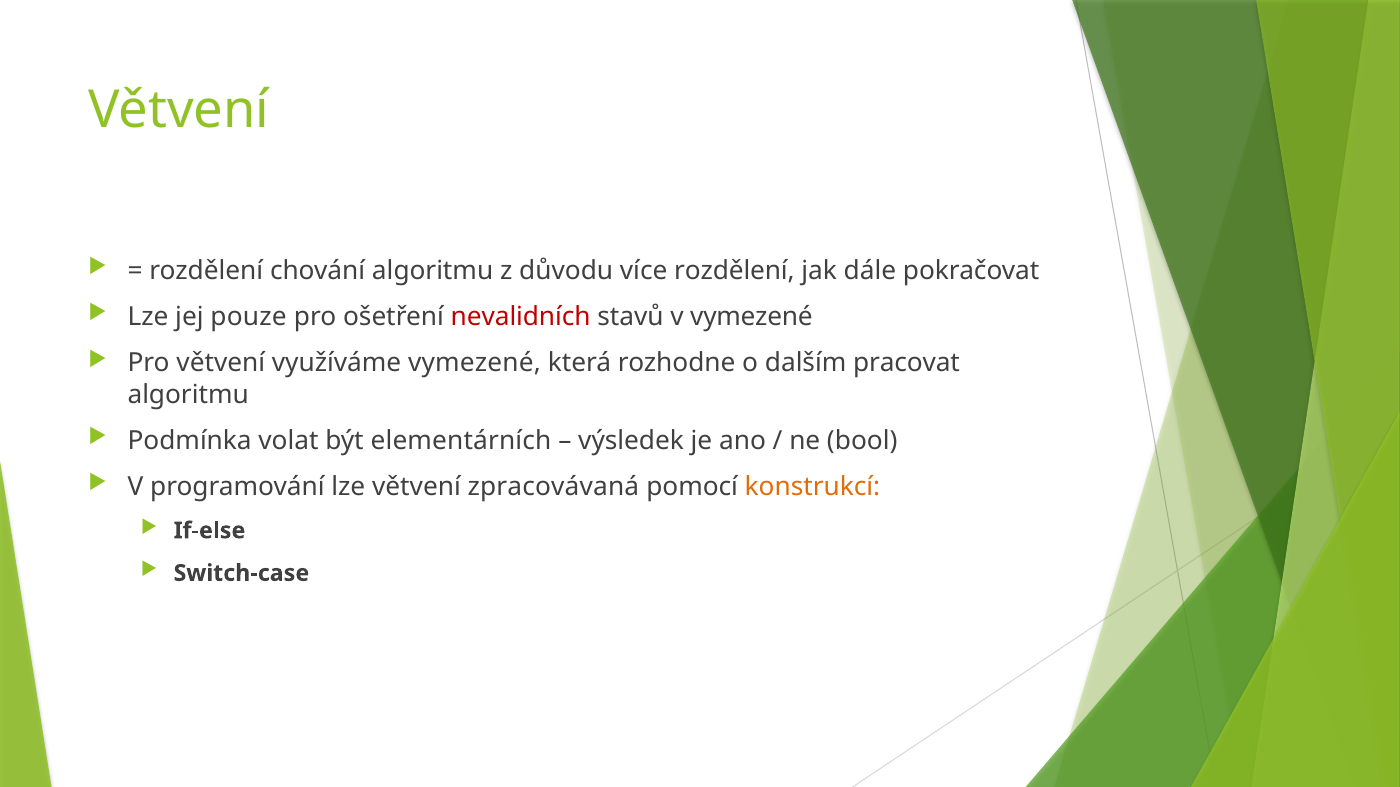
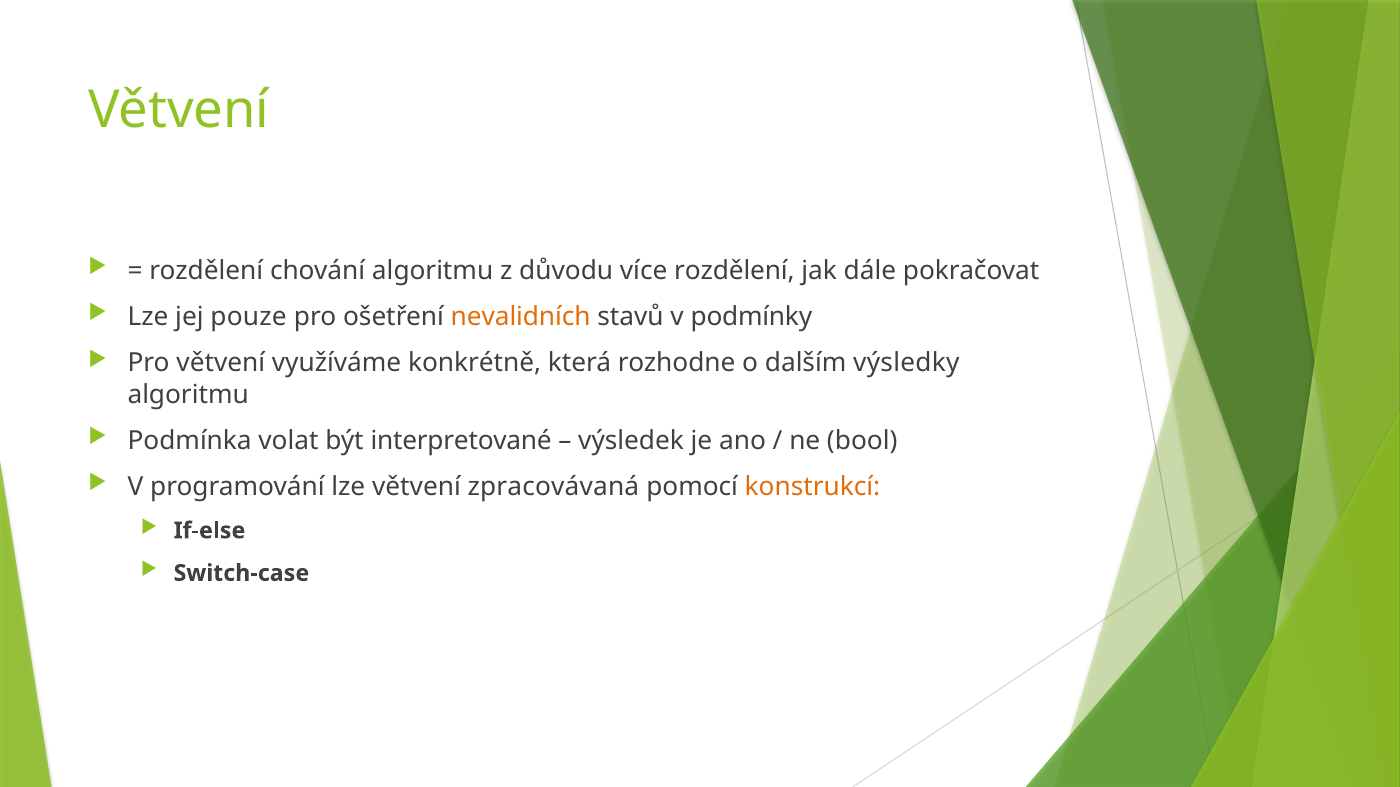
nevalidních colour: red -> orange (521, 317)
v vymezené: vymezené -> podmínky (751, 317)
využíváme vymezené: vymezené -> konkrétně (475, 363)
pracovat: pracovat -> výsledky (906, 363)
elementárních: elementárních -> interpretované (461, 441)
